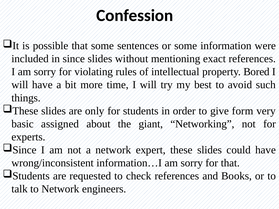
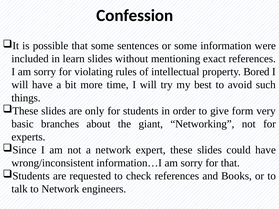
since: since -> learn (74, 59)
assigned: assigned -> branches (60, 124)
